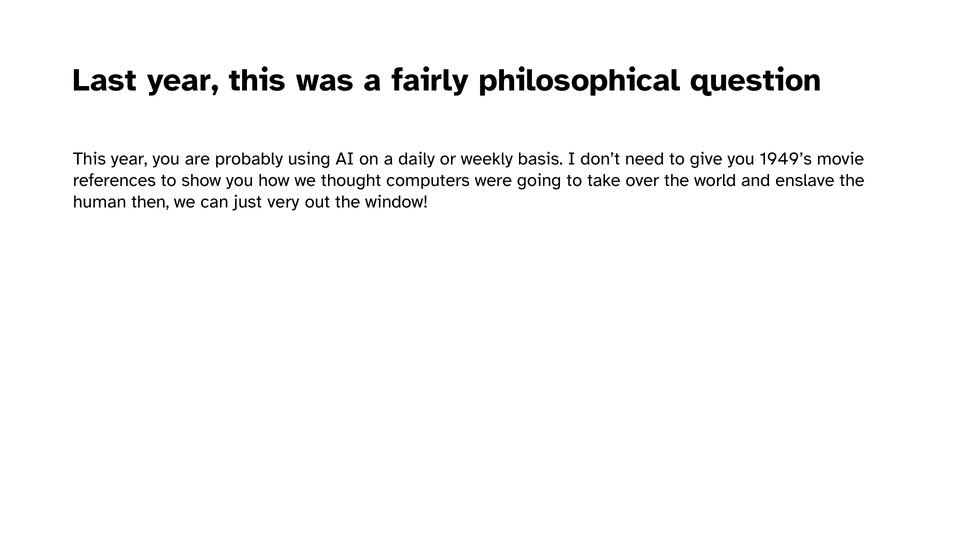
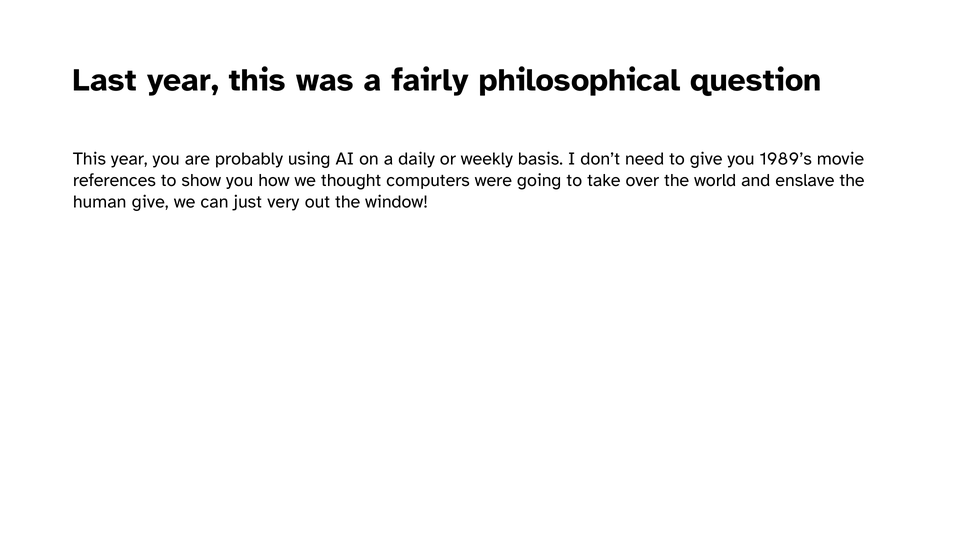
1949’s: 1949’s -> 1989’s (786, 159)
human then: then -> give (150, 202)
